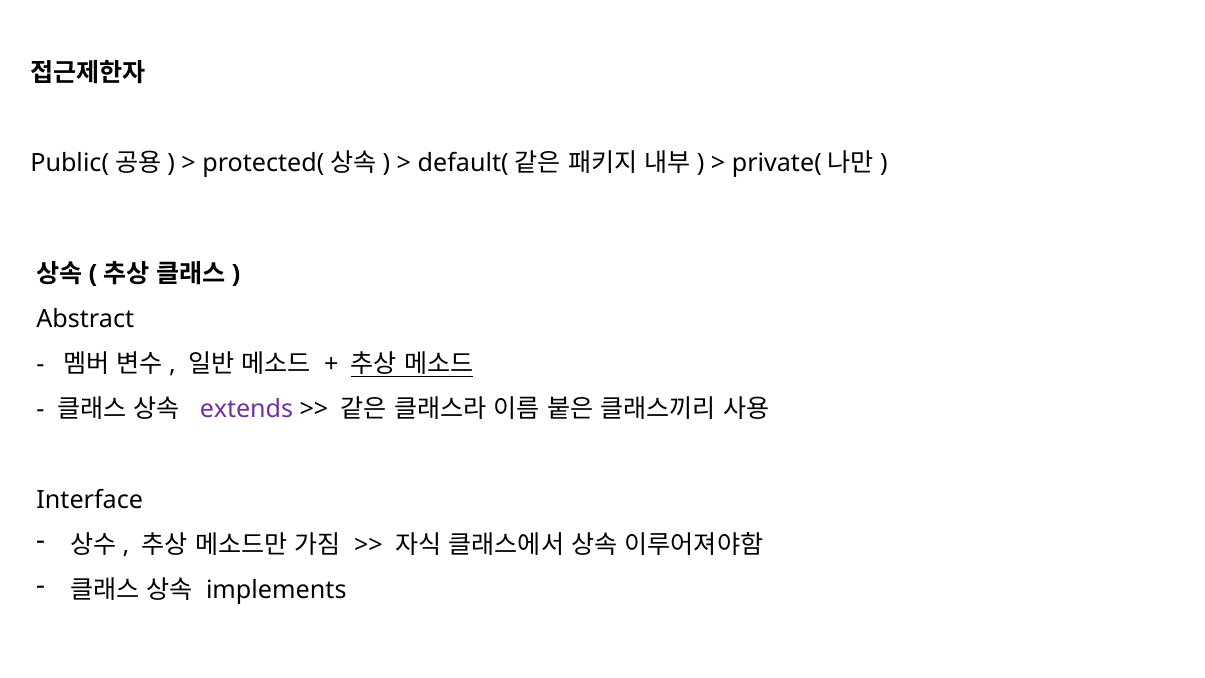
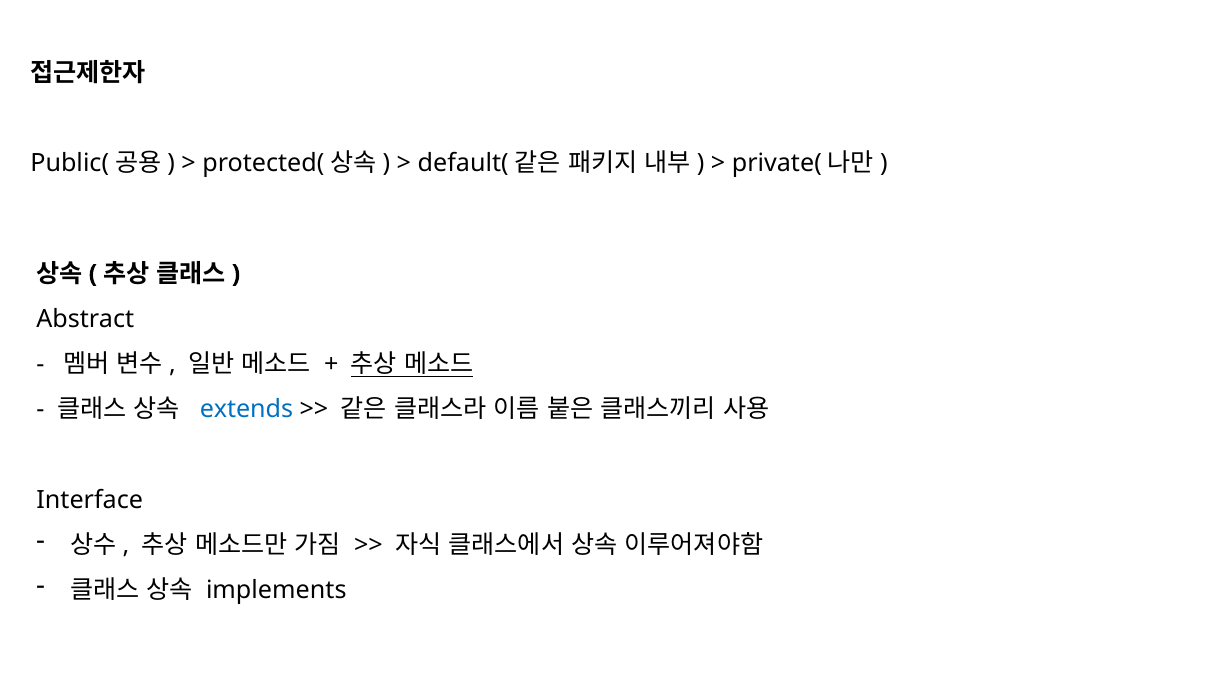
extends colour: purple -> blue (246, 409)
